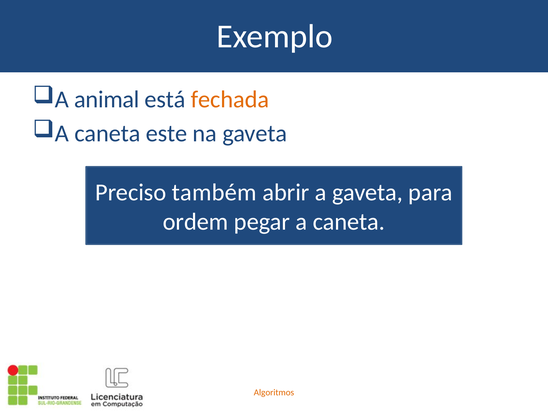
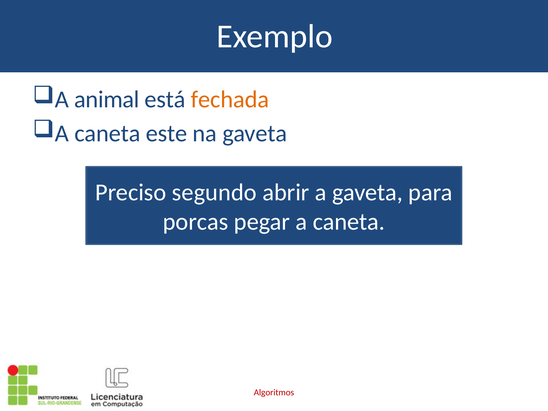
também: também -> segundo (214, 193)
ordem: ordem -> porcas (196, 222)
Algoritmos colour: orange -> red (274, 392)
